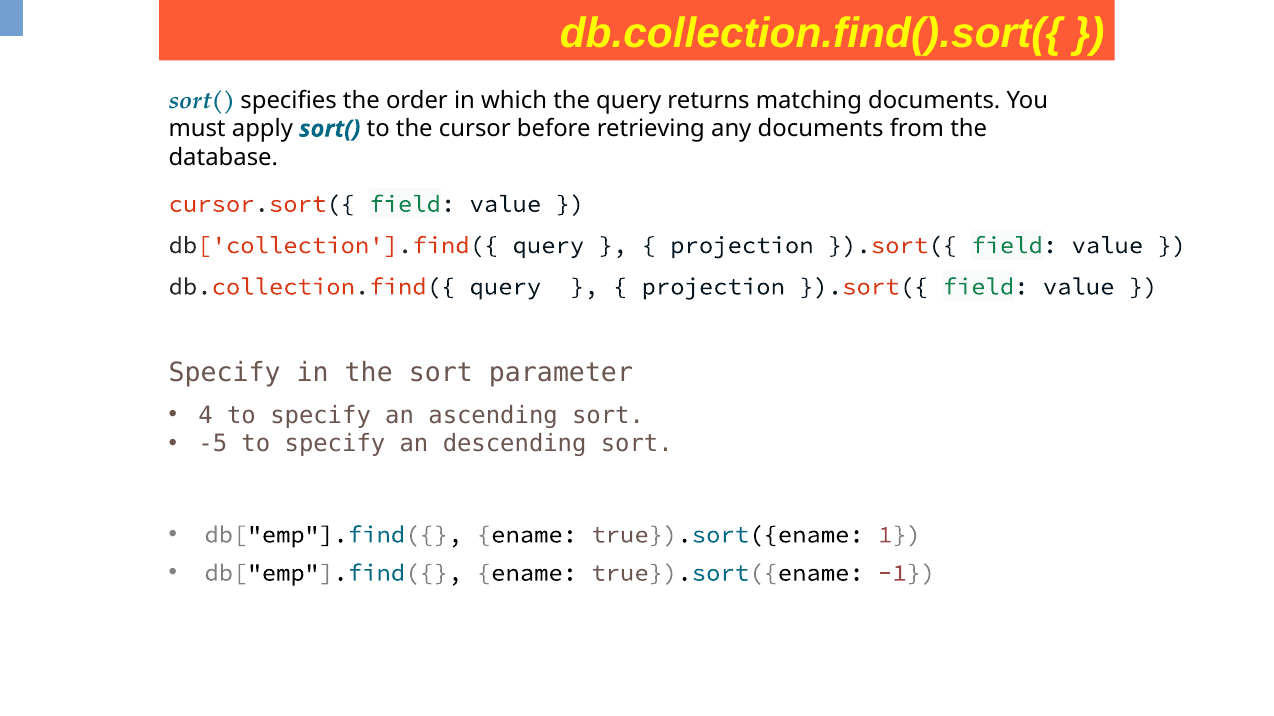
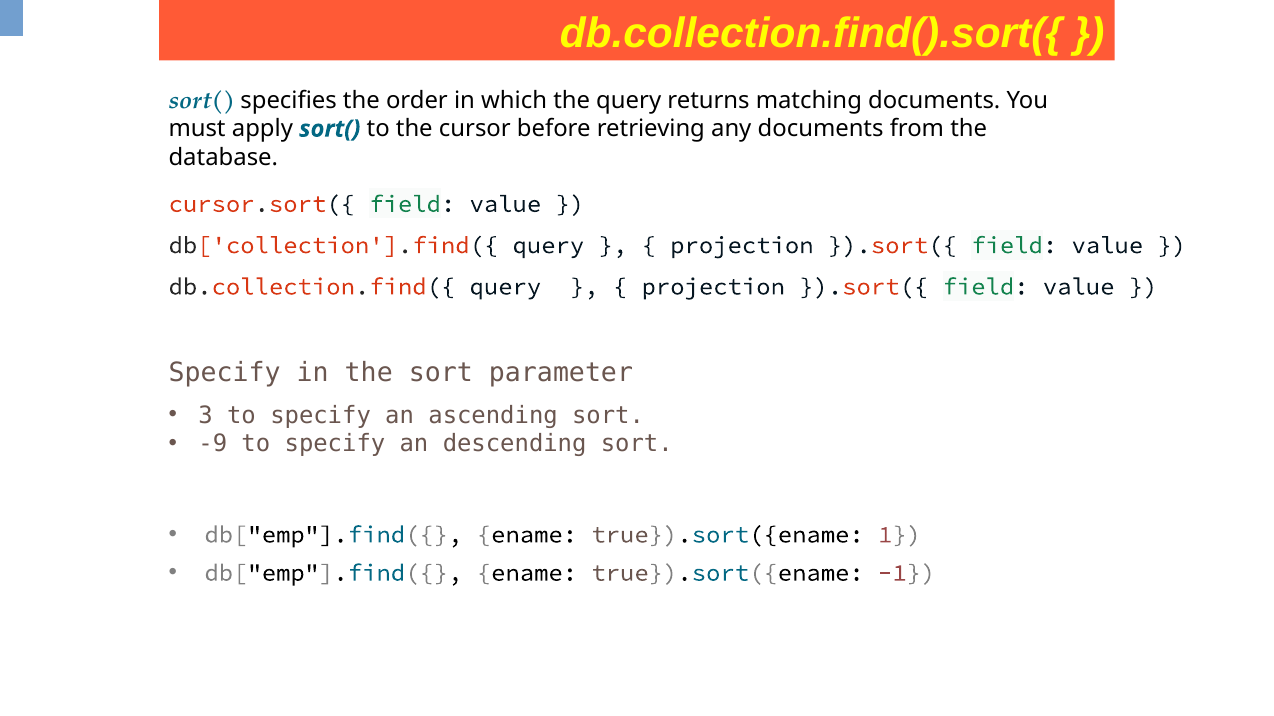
4: 4 -> 3 (206, 416)
-5: -5 -> -9 (213, 444)
